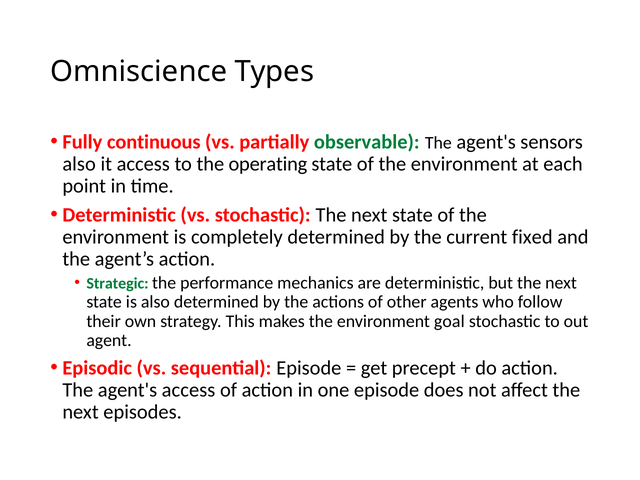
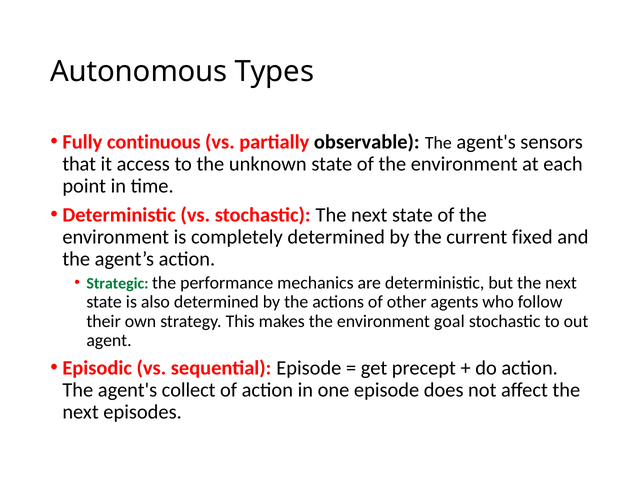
Omniscience: Omniscience -> Autonomous (139, 72)
observable colour: green -> black (367, 142)
also: also -> that (79, 164)
operating: operating -> unknown (268, 164)
agent's access: access -> collect (189, 390)
